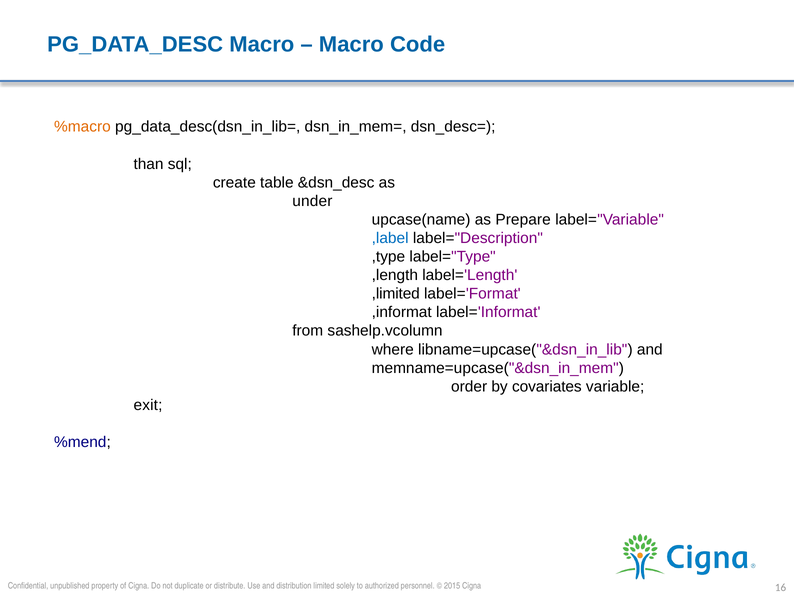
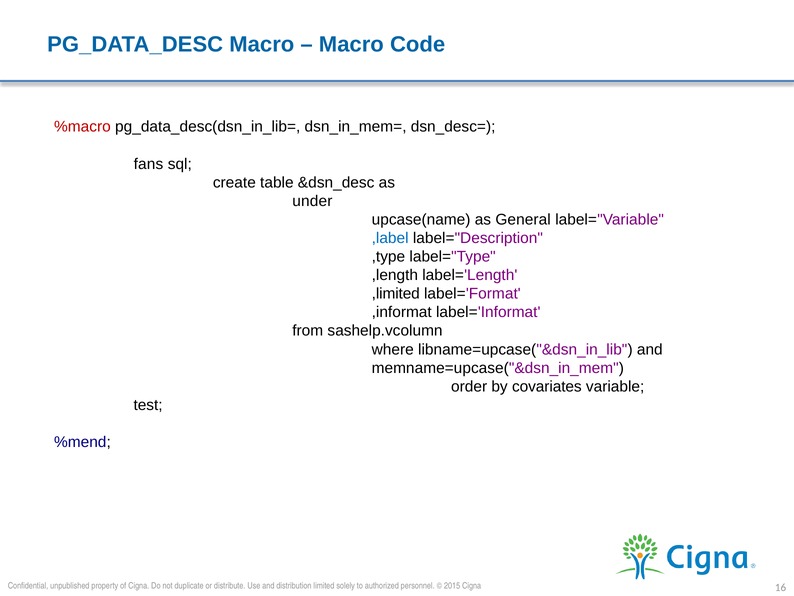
%macro colour: orange -> red (82, 127)
than: than -> fans (148, 164)
Prepare: Prepare -> General (523, 219)
exit: exit -> test (148, 405)
